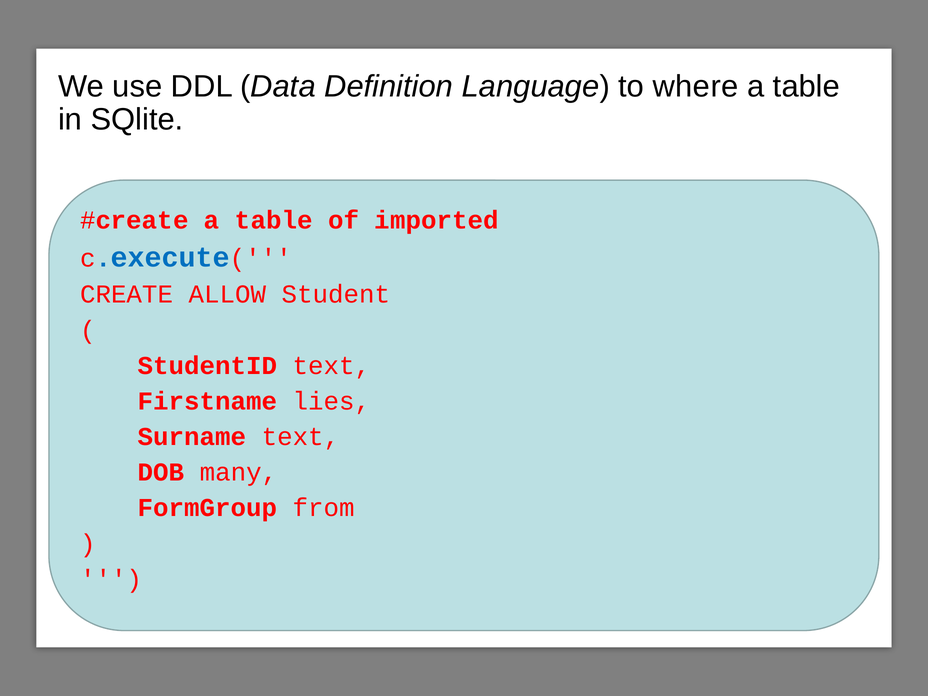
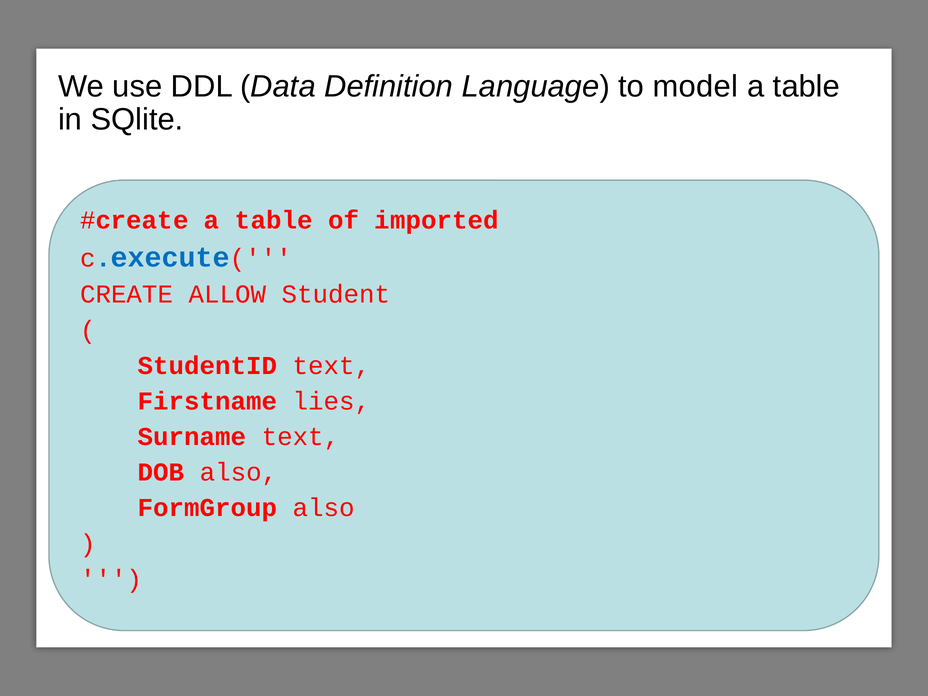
where: where -> model (696, 86)
DOB many: many -> also (238, 472)
FormGroup from: from -> also (324, 508)
